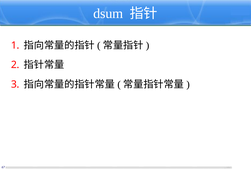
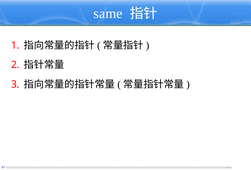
dsum: dsum -> same (108, 14)
